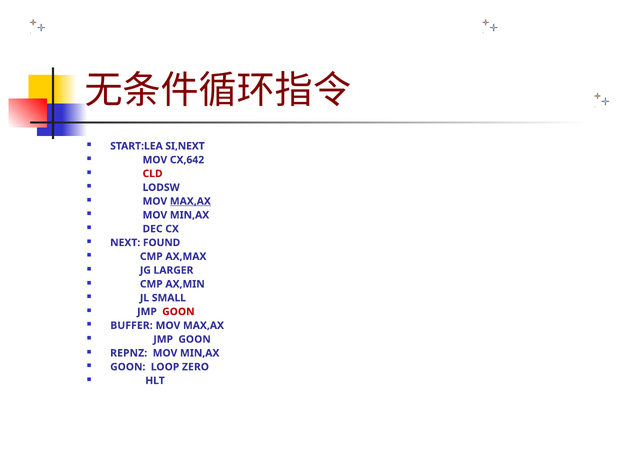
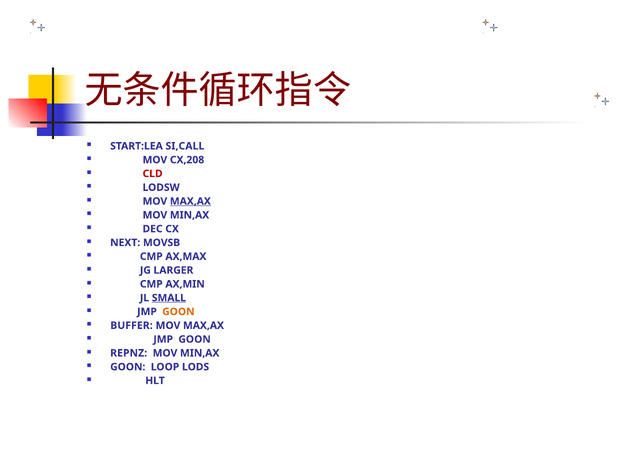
SI,NEXT: SI,NEXT -> SI,CALL (185, 146)
CX,642: CX,642 -> CX,208 (187, 160)
FOUND: FOUND -> MOVSB (162, 243)
SMALL underline: none -> present (169, 298)
GOON colour: red -> orange (178, 312)
ZERO: ZERO -> LODS (196, 367)
